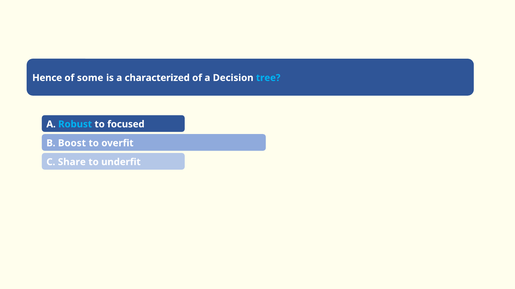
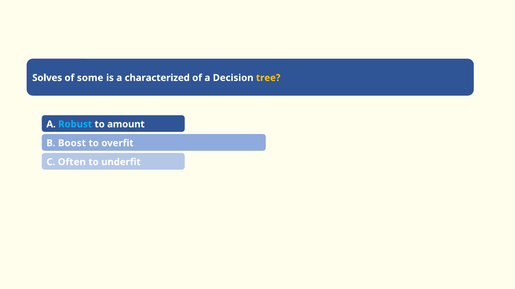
Hence: Hence -> Solves (47, 78)
tree colour: light blue -> yellow (268, 78)
focused: focused -> amount (126, 124)
Share: Share -> Often (72, 162)
